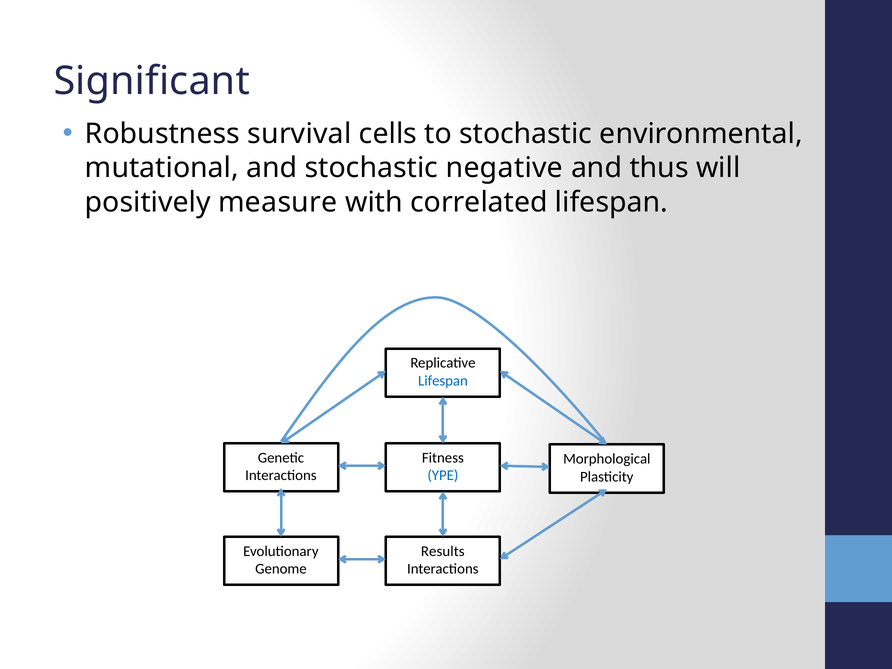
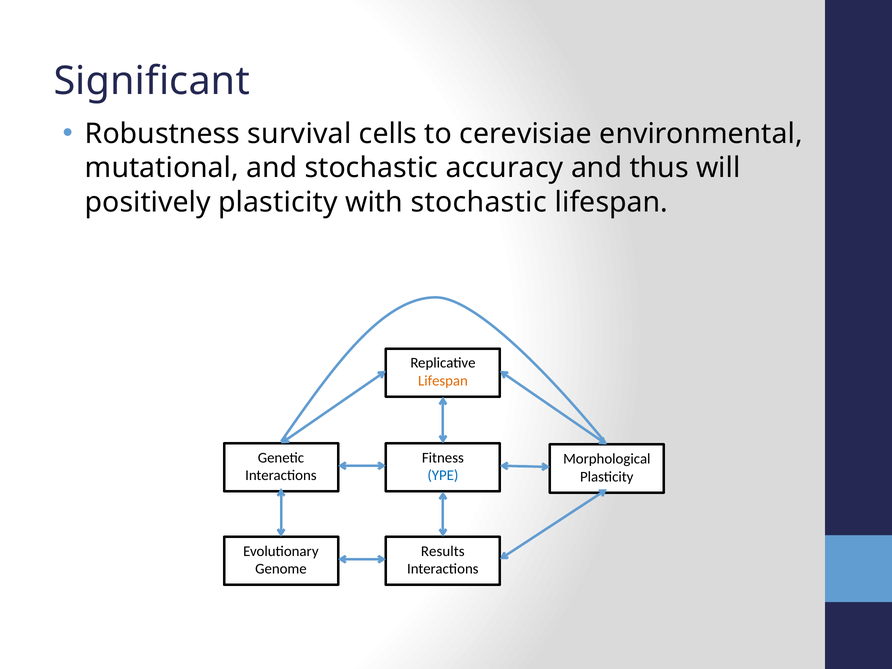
to stochastic: stochastic -> cerevisiae (526, 134)
negative: negative -> accuracy (504, 168)
positively measure: measure -> plasticity (278, 202)
with correlated: correlated -> stochastic (479, 202)
Lifespan colour: blue -> orange (443, 381)
